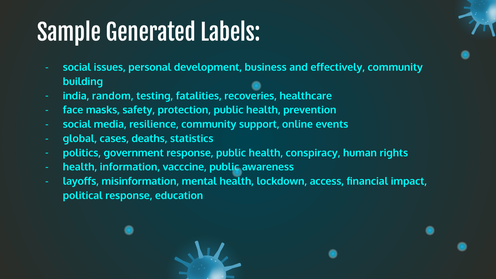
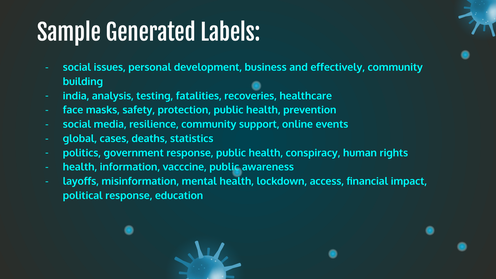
random: random -> analysis (113, 96)
